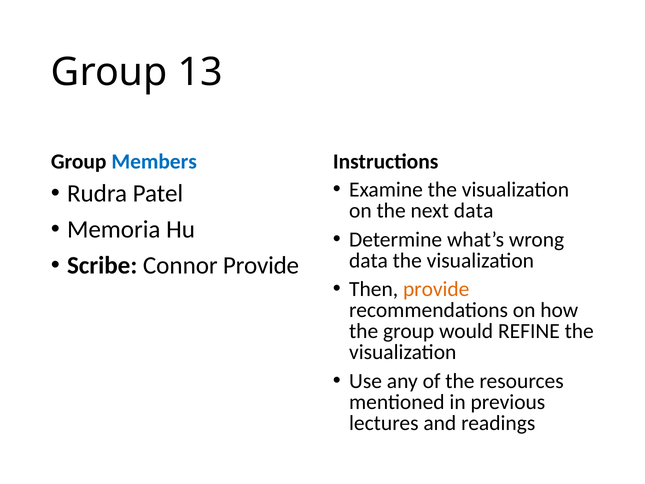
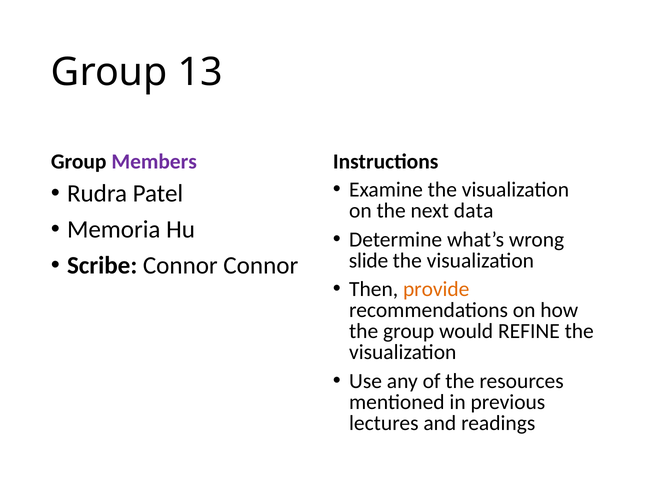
Members colour: blue -> purple (154, 162)
data: data -> slide (369, 260)
Connor Provide: Provide -> Connor (261, 265)
